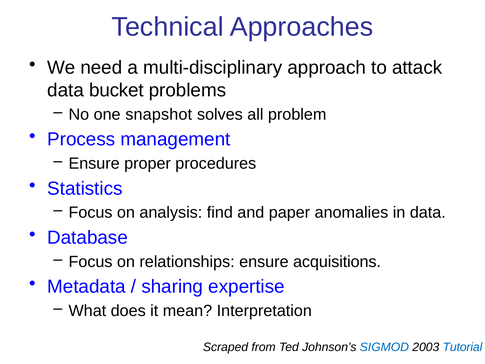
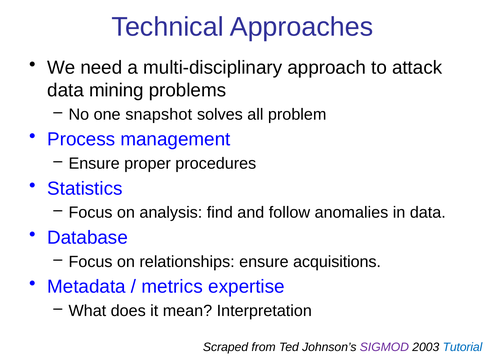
bucket: bucket -> mining (116, 90)
paper: paper -> follow (289, 212)
sharing: sharing -> metrics (172, 286)
SIGMOD colour: blue -> purple (384, 347)
